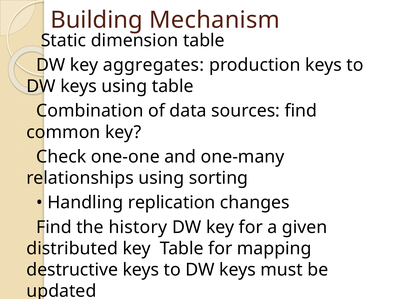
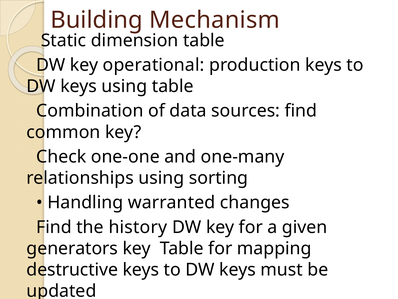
aggregates: aggregates -> operational (154, 65)
replication: replication -> warranted (172, 202)
distributed: distributed -> generators (72, 248)
